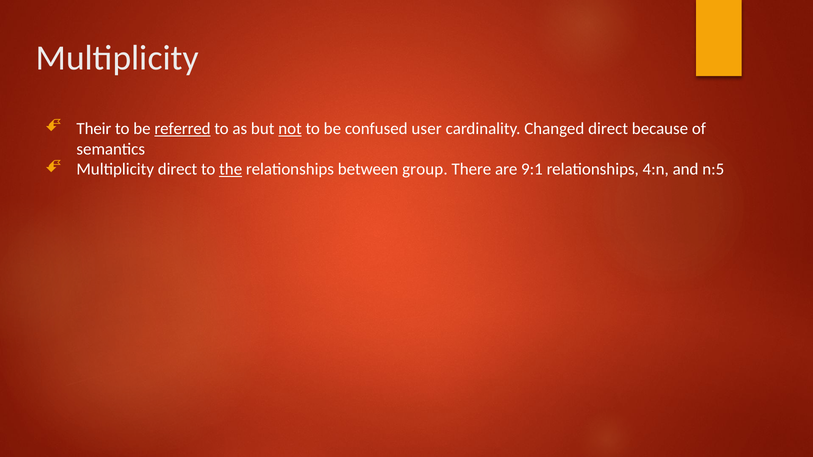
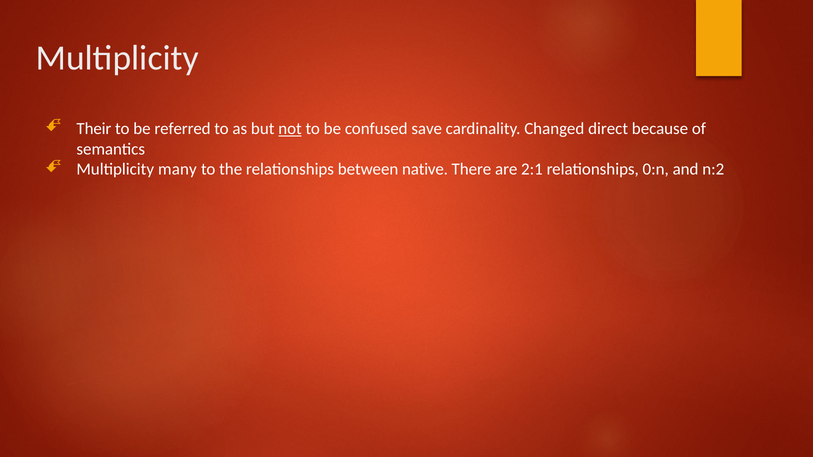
referred underline: present -> none (183, 129)
user: user -> save (427, 129)
Multiplicity direct: direct -> many (177, 169)
the underline: present -> none (231, 169)
group: group -> native (425, 169)
9:1: 9:1 -> 2:1 (532, 169)
4:n: 4:n -> 0:n (656, 169)
n:5: n:5 -> n:2 (713, 169)
